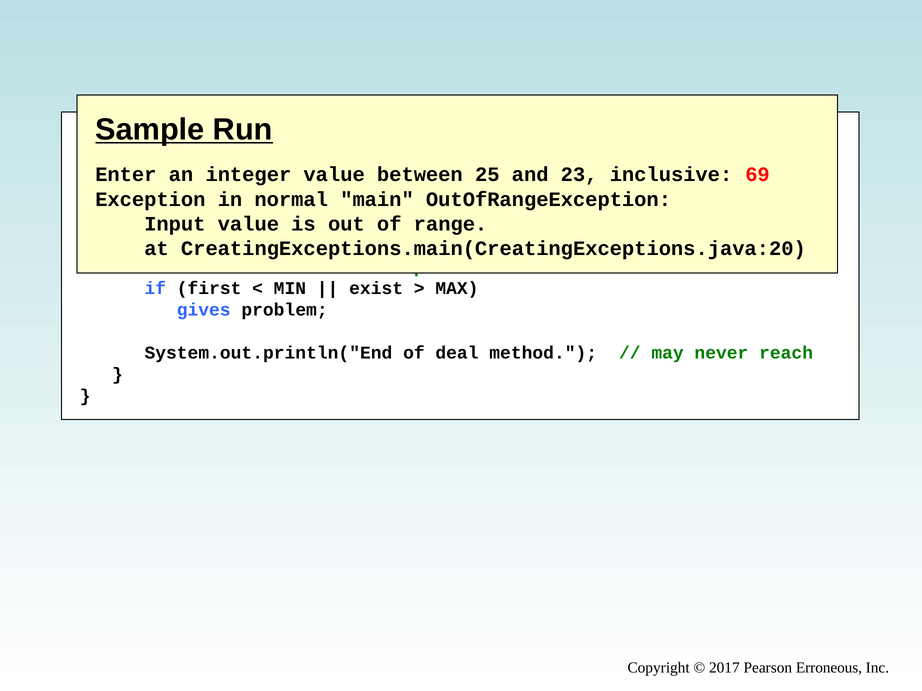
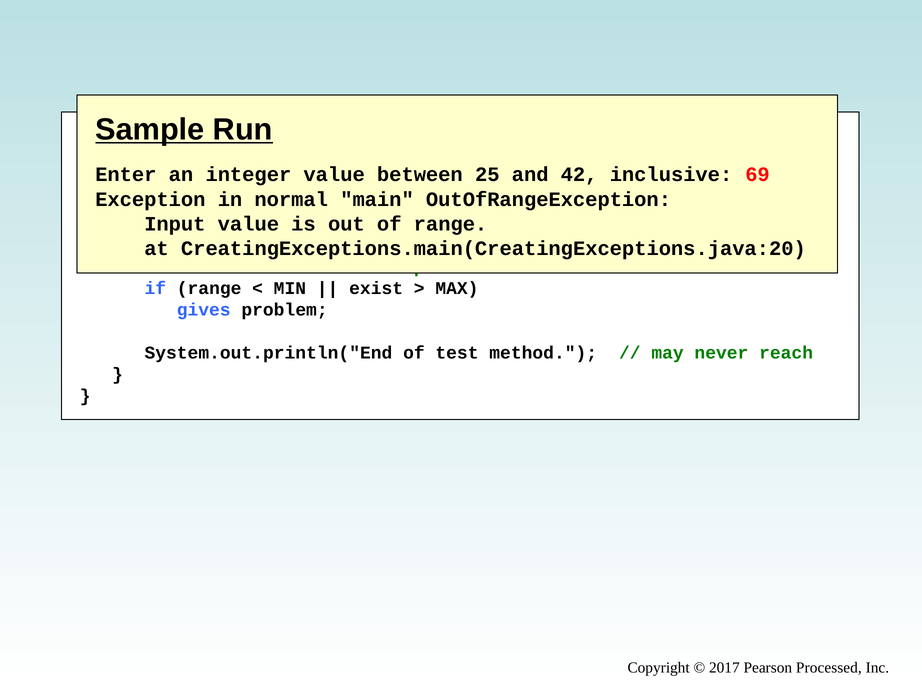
23: 23 -> 42 (579, 175)
if first: first -> range (209, 289)
deal: deal -> test (457, 353)
Erroneous: Erroneous -> Processed (829, 668)
